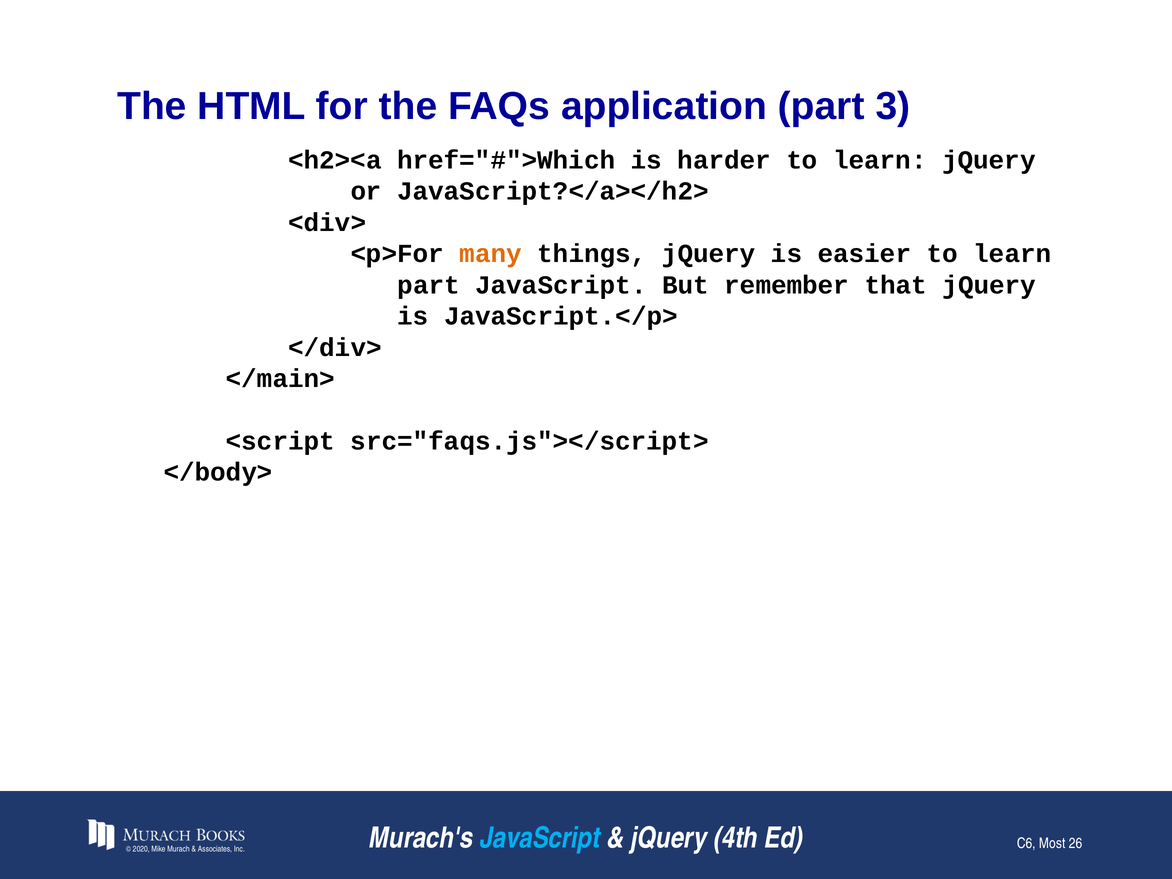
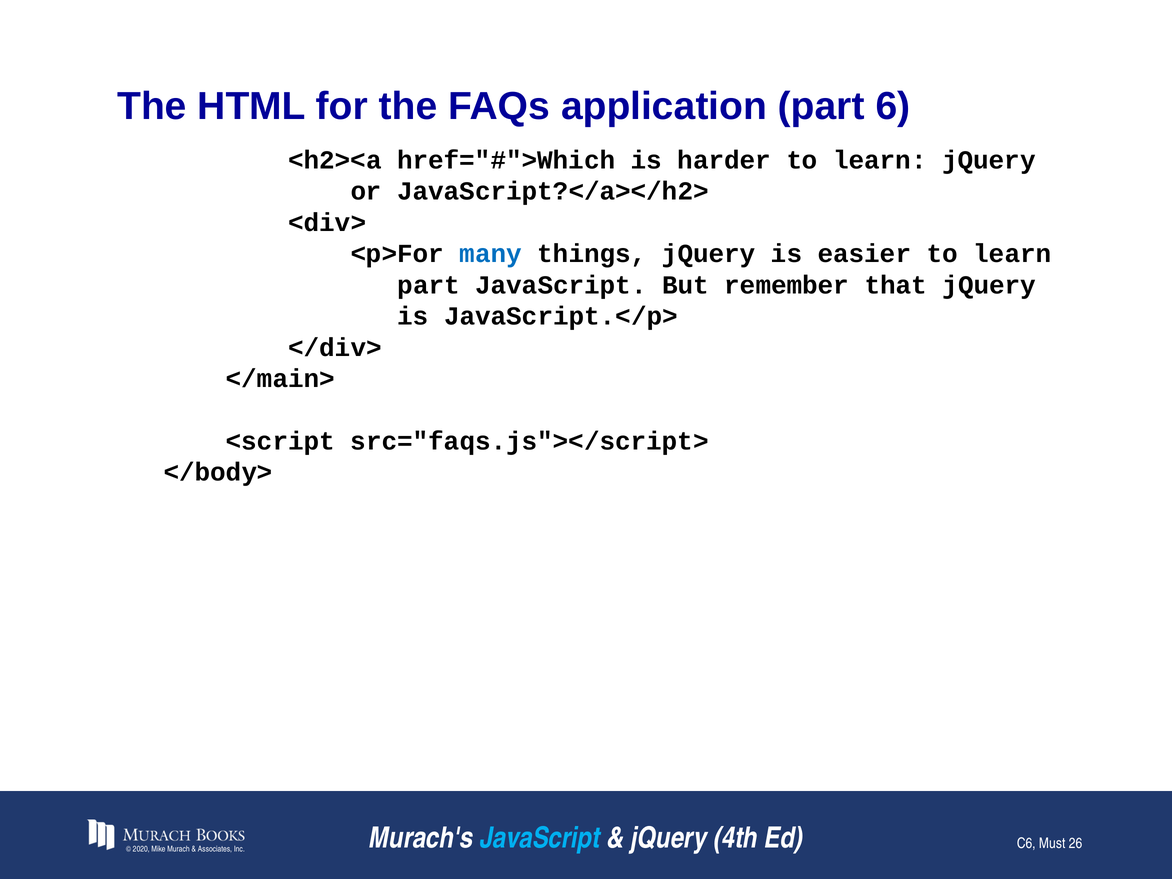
3: 3 -> 6 (893, 106)
many colour: orange -> blue (491, 254)
Most: Most -> Must (1052, 843)
